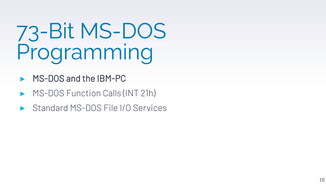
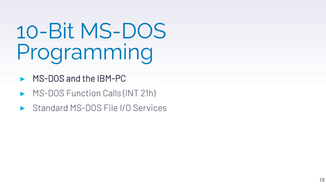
73-Bit: 73-Bit -> 10-Bit (45, 31)
